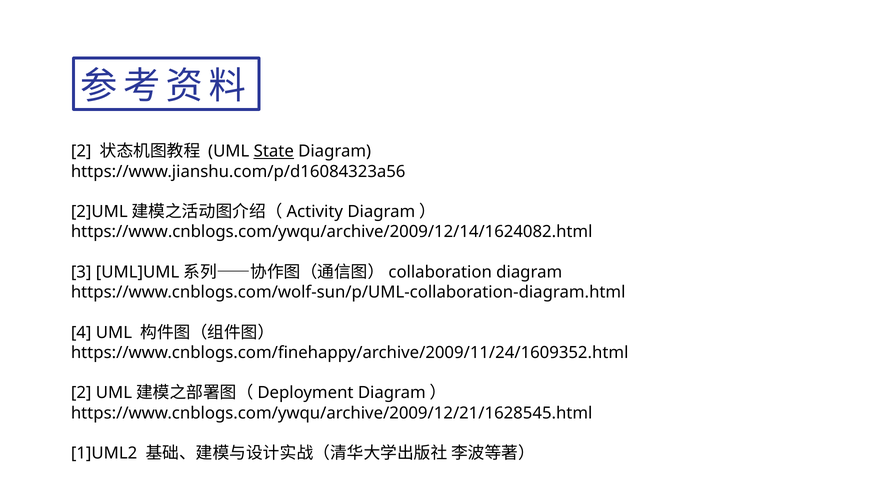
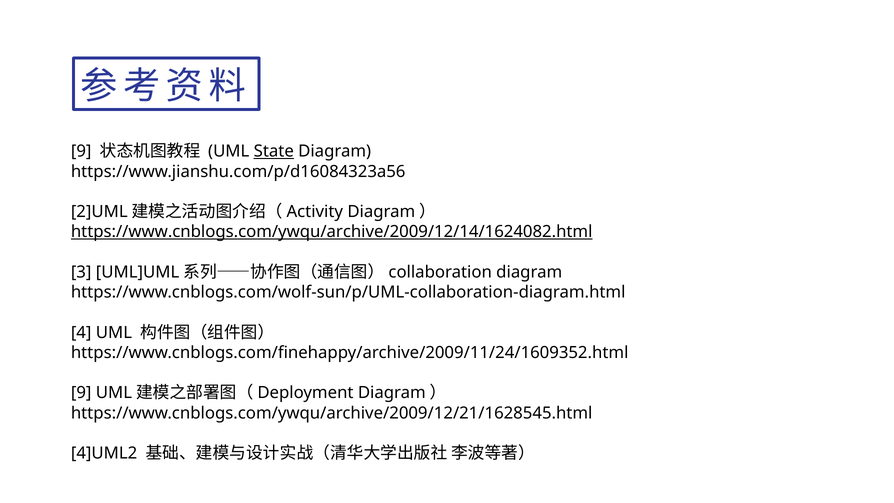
2: 2 -> 9 (81, 151)
https://www.cnblogs.com/ywqu/archive/2009/12/14/1624082.html underline: none -> present (332, 232)
2: 2 -> 9 (81, 393)
1]UML2: 1]UML2 -> 4]UML2 (104, 453)
